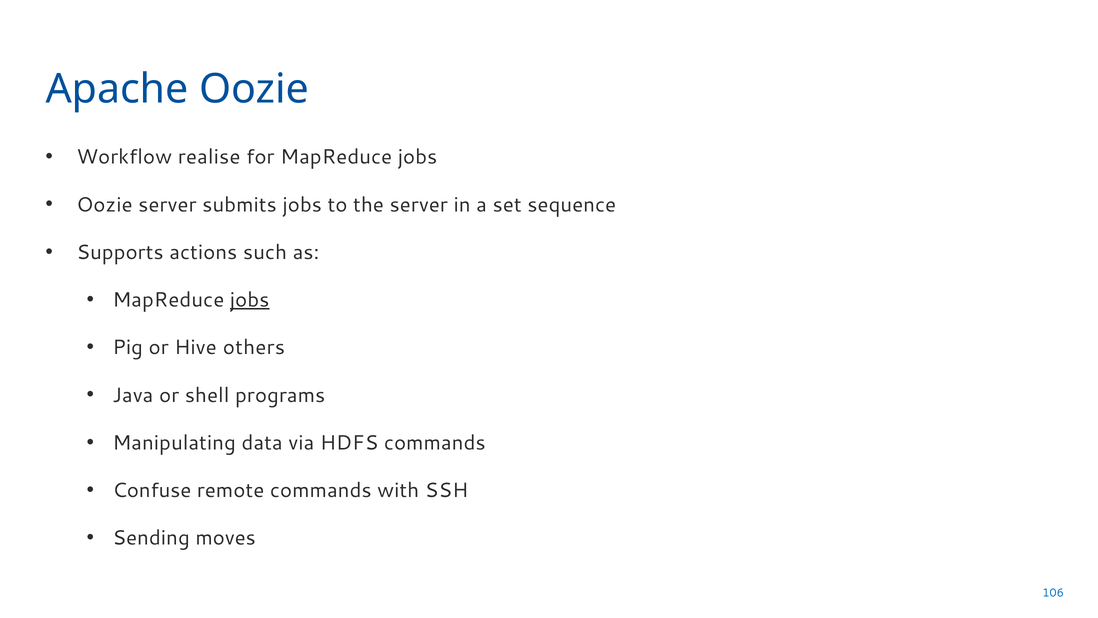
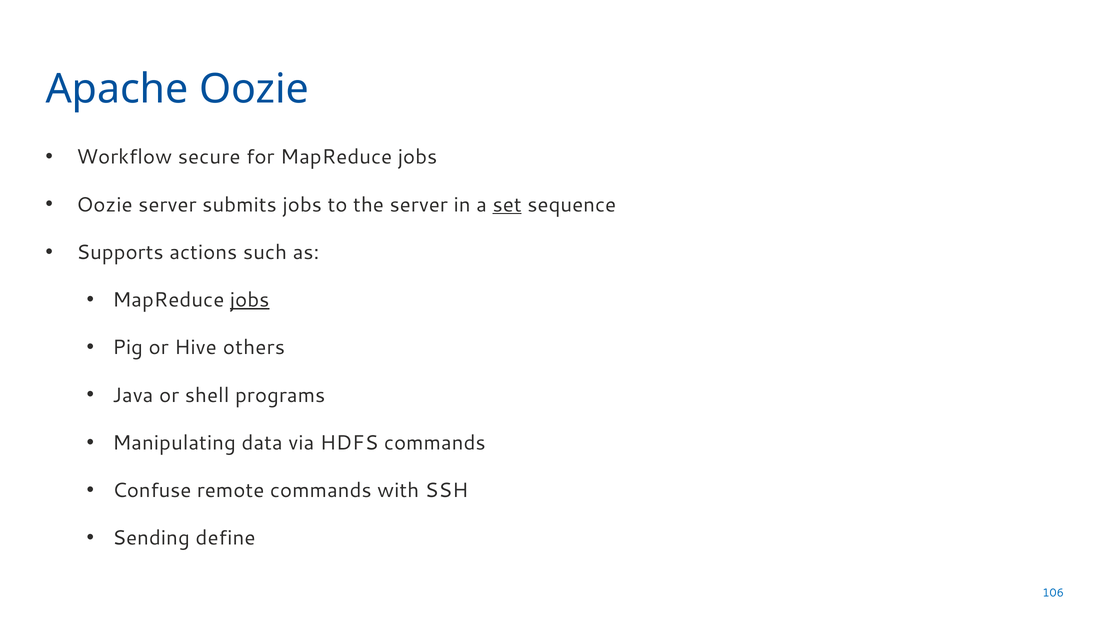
realise: realise -> secure (209, 157)
set underline: none -> present (507, 205)
moves: moves -> define (225, 538)
